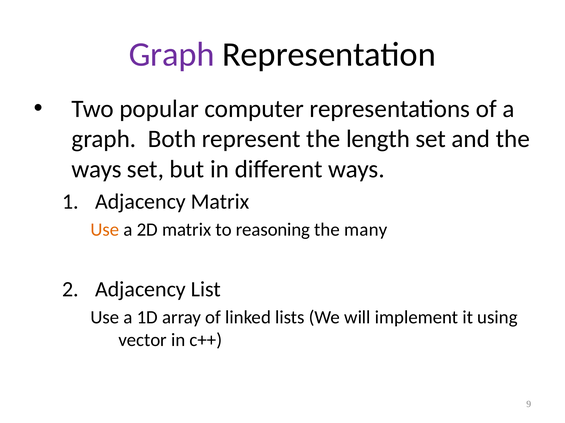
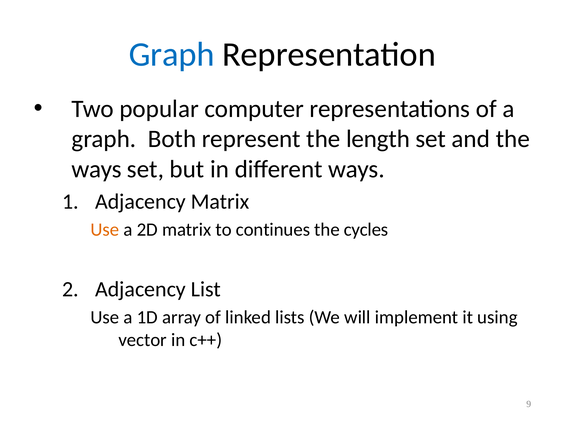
Graph colour: purple -> blue (172, 55)
reasoning: reasoning -> continues (273, 230)
many: many -> cycles (366, 230)
